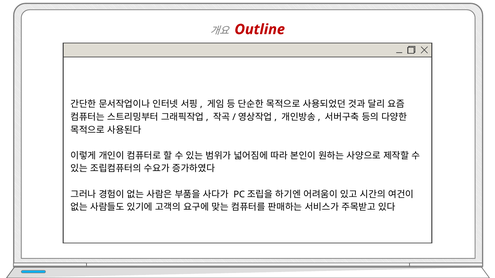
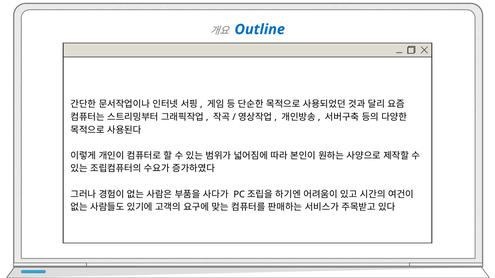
Outline colour: red -> blue (260, 29)
